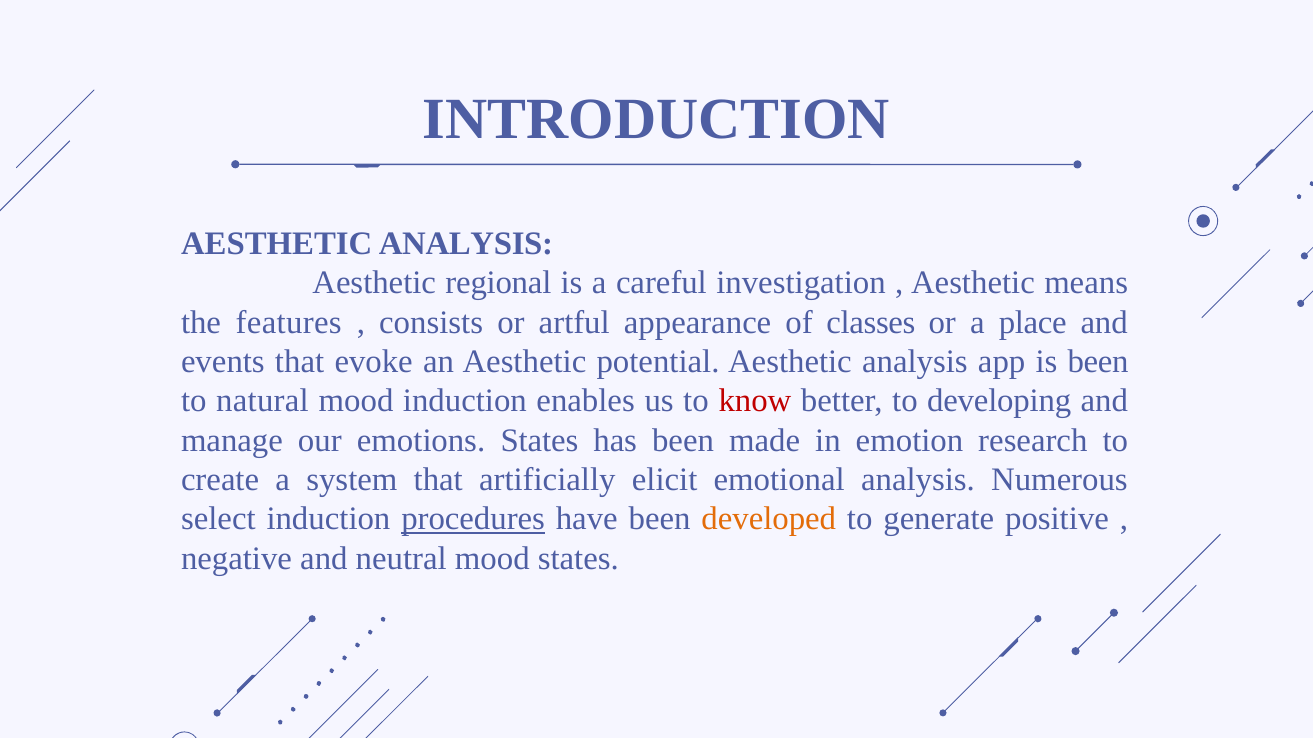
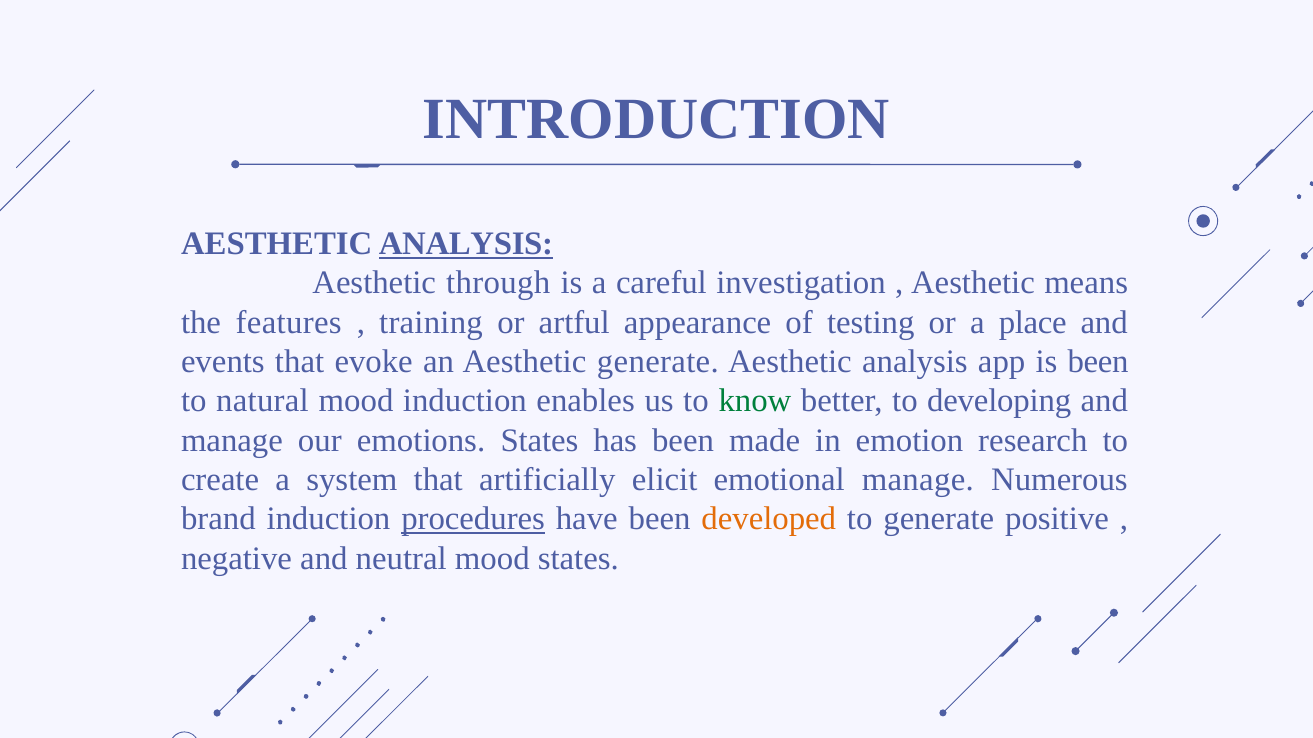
ANALYSIS underline: none -> present (466, 244)
regional: regional -> through (498, 283)
consists: consists -> training (431, 323)
classes: classes -> testing (871, 323)
Aesthetic potential: potential -> generate (658, 362)
know colour: red -> green (755, 401)
emotional analysis: analysis -> manage (918, 480)
select: select -> brand (218, 520)
